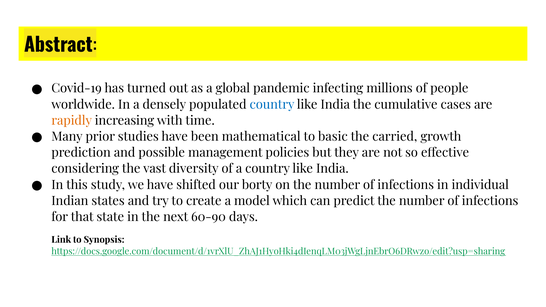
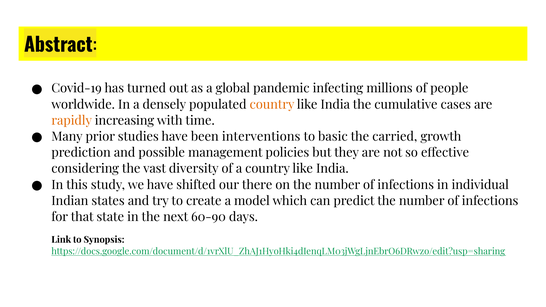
country colour: blue -> orange (272, 105)
mathematical: mathematical -> interventions (261, 137)
borty: borty -> there (257, 185)
